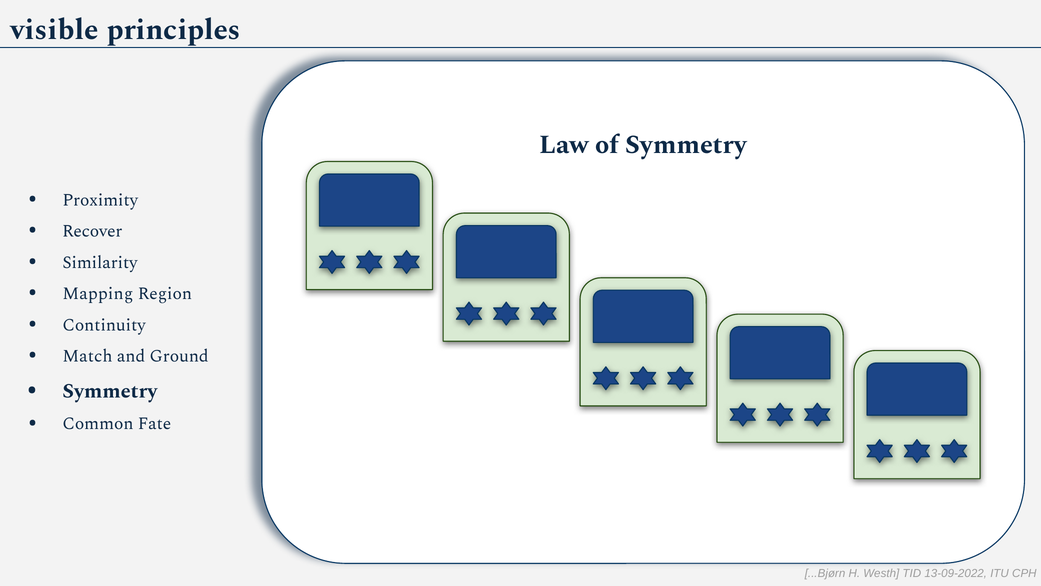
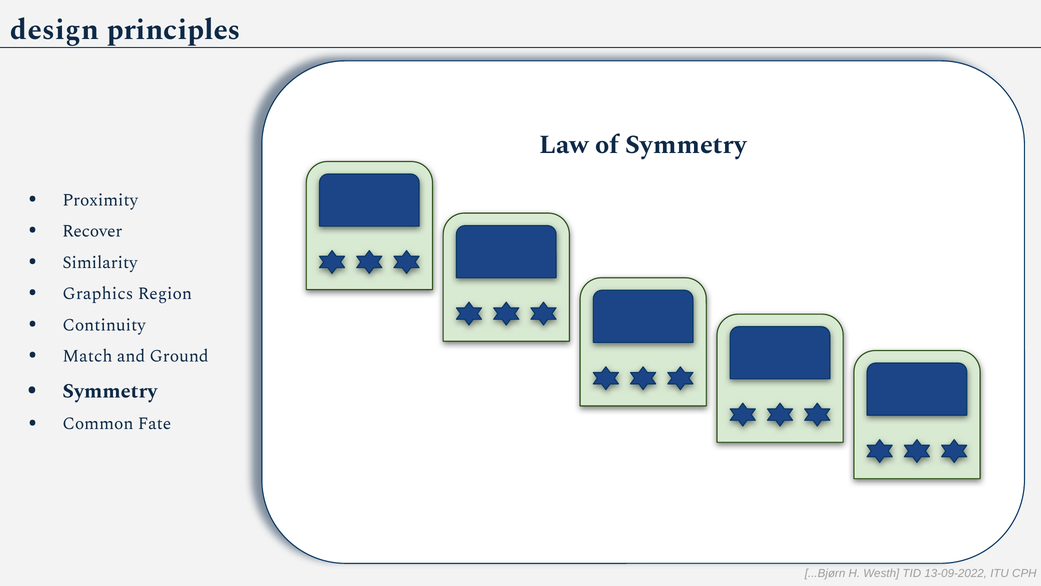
visible: visible -> design (55, 30)
Mapping: Mapping -> Graphics (98, 293)
